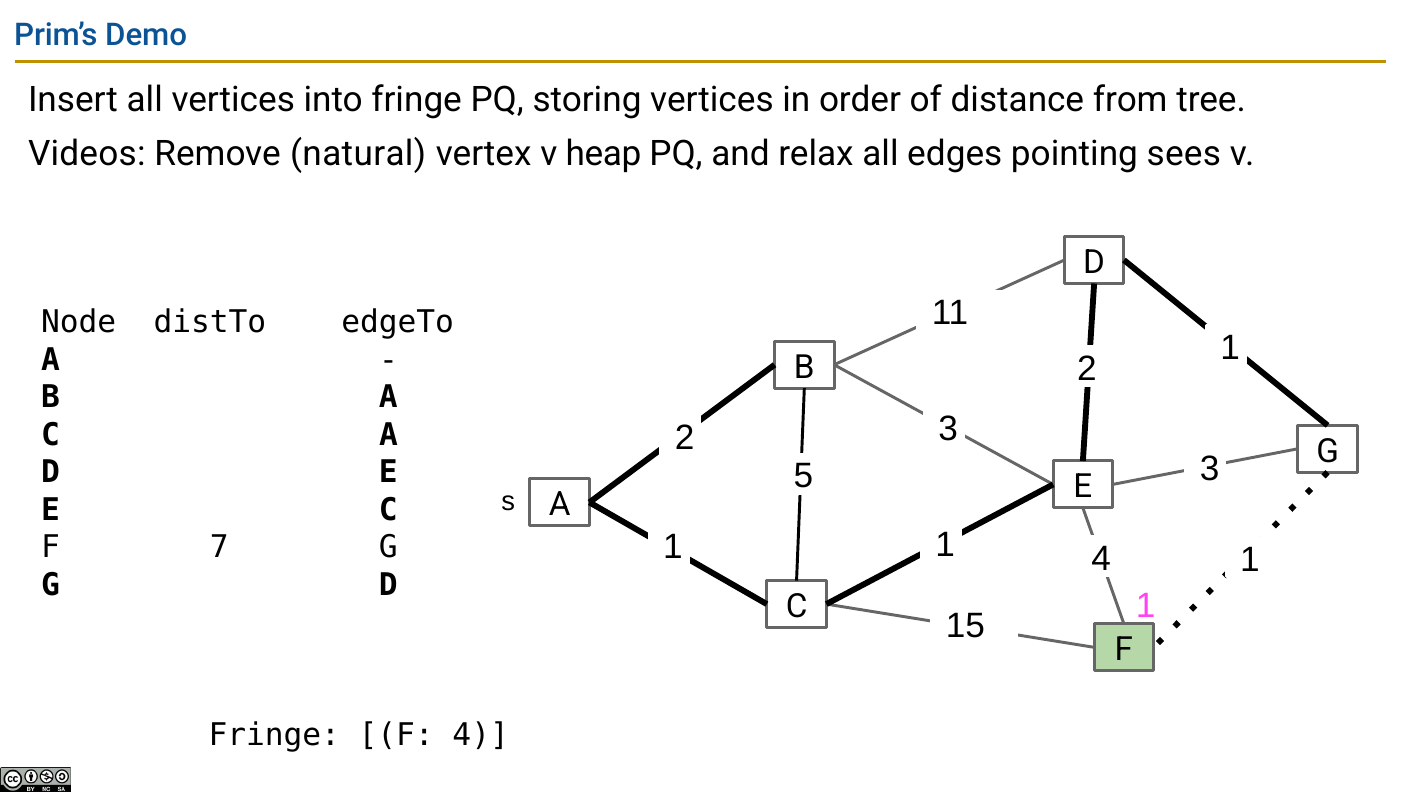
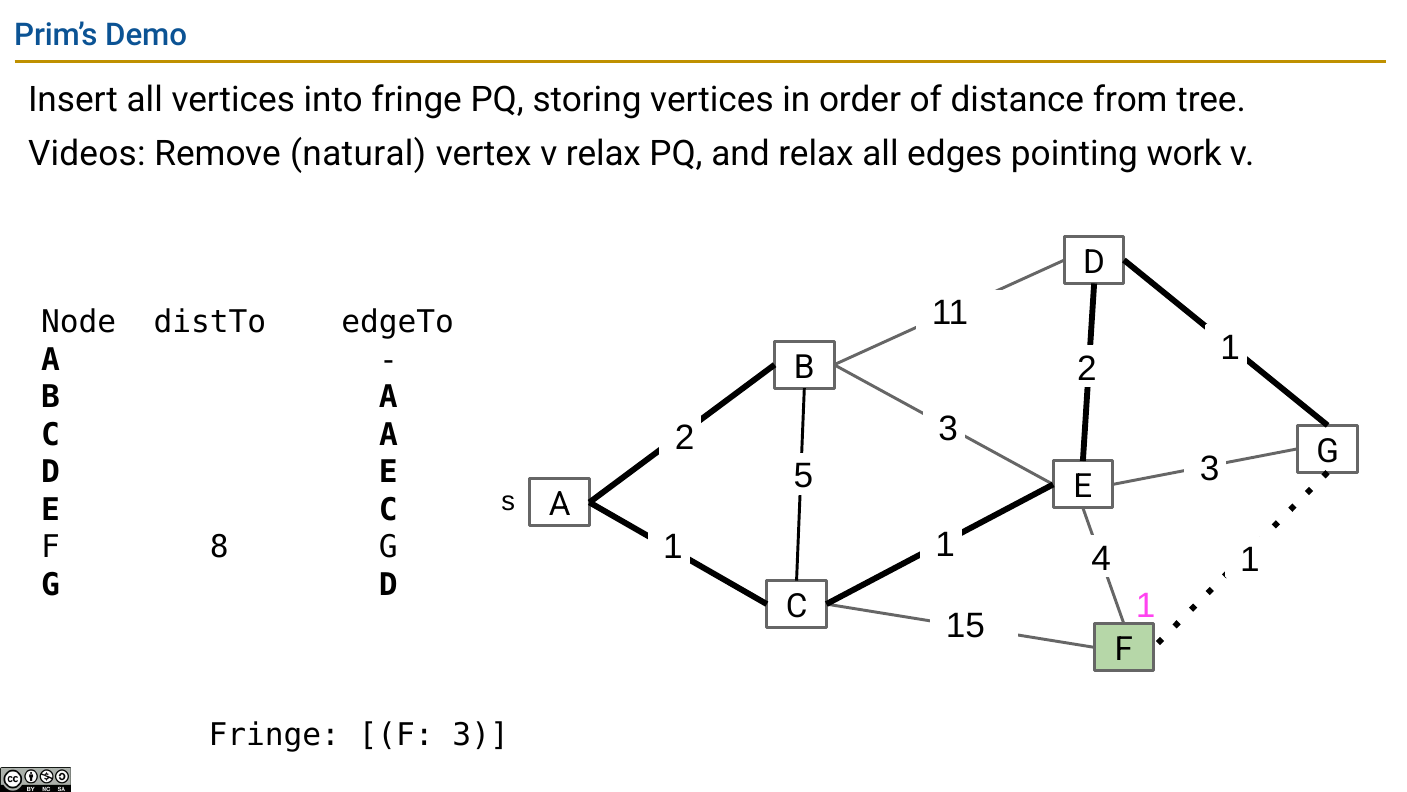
v heap: heap -> relax (603, 154)
sees: sees -> work (1184, 154)
7: 7 -> 8 (219, 547)
F 4: 4 -> 3 (481, 734)
